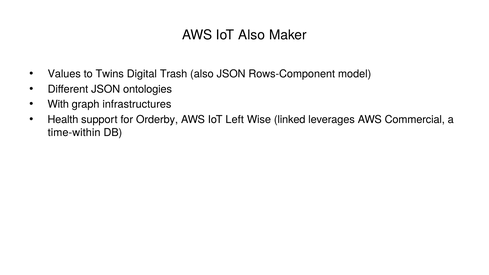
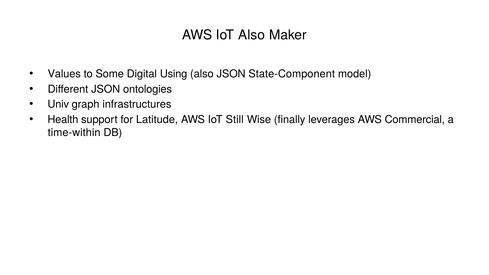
Twins: Twins -> Some (110, 74)
Trash: Trash -> Using (174, 74)
Rows-Component: Rows-Component -> State-Component (292, 74)
With: With -> Univ (58, 104)
Orderby: Orderby -> Latitude (157, 120)
Left: Left -> Still (235, 120)
linked: linked -> finally (290, 120)
